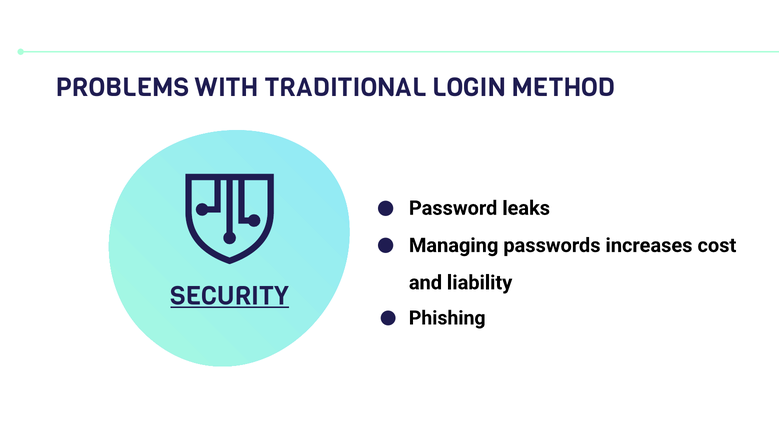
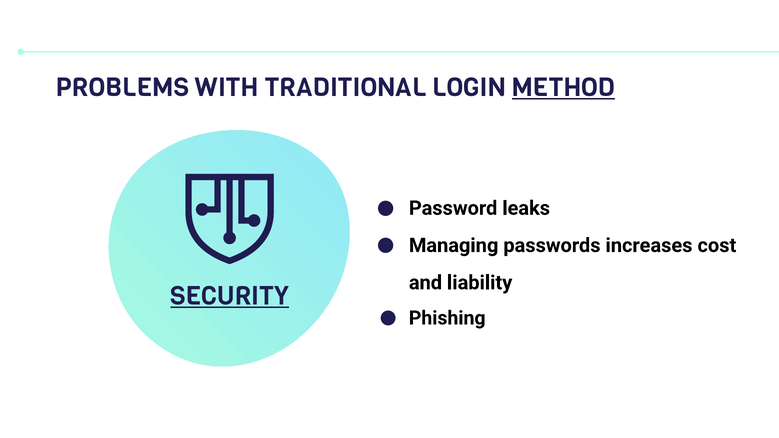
METHOD underline: none -> present (564, 88)
